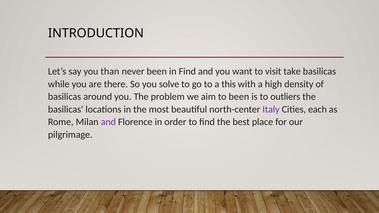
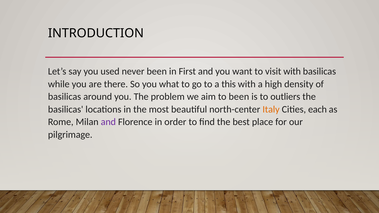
than: than -> used (110, 71)
in Find: Find -> First (187, 71)
visit take: take -> with (292, 71)
solve: solve -> what (169, 84)
Italy colour: purple -> orange (271, 109)
